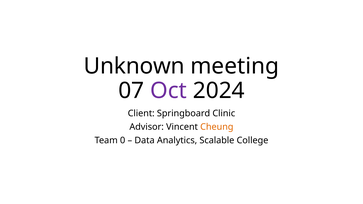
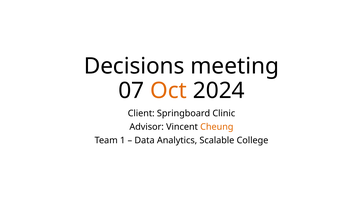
Unknown: Unknown -> Decisions (134, 66)
Oct colour: purple -> orange (169, 91)
0: 0 -> 1 (123, 141)
